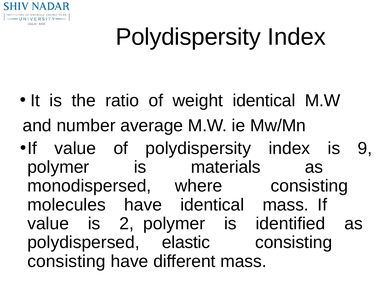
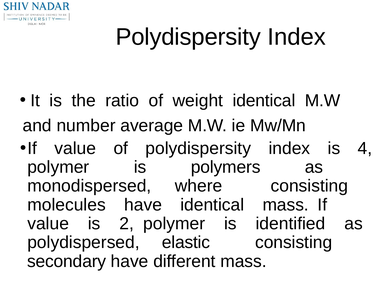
9: 9 -> 4 (365, 148)
materials: materials -> polymers (226, 167)
consisting: consisting -> secondary (67, 261)
